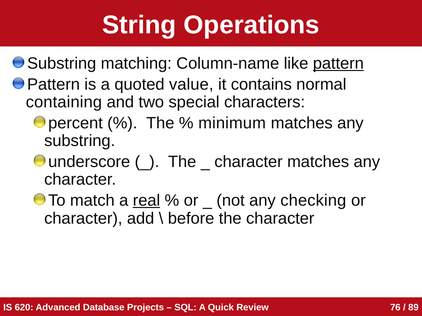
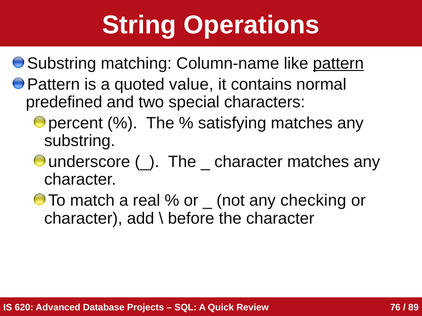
containing: containing -> predefined (64, 102)
minimum: minimum -> satisfying (232, 123)
real underline: present -> none (146, 201)
